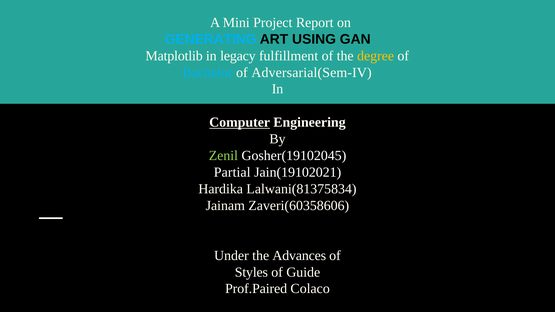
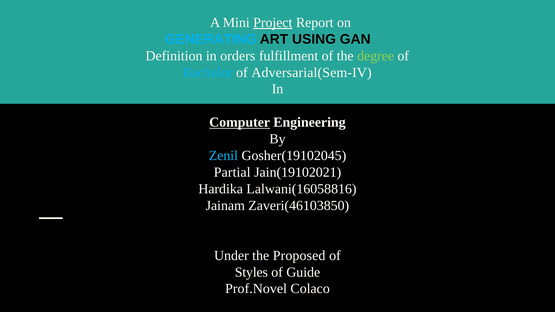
Project underline: none -> present (273, 23)
Matplotlib: Matplotlib -> Definition (174, 56)
legacy: legacy -> orders (238, 56)
degree colour: yellow -> light green (376, 56)
Zenil colour: light green -> light blue (223, 156)
Lalwani(81375834: Lalwani(81375834 -> Lalwani(16058816 (301, 189)
Zaveri(60358606: Zaveri(60358606 -> Zaveri(46103850 (299, 206)
Advances: Advances -> Proposed (299, 256)
Prof.Paired: Prof.Paired -> Prof.Novel (256, 289)
